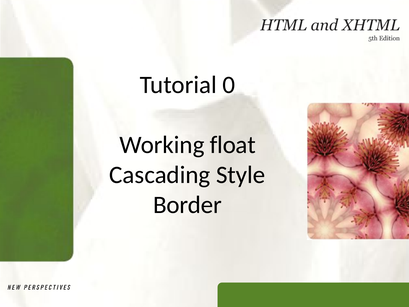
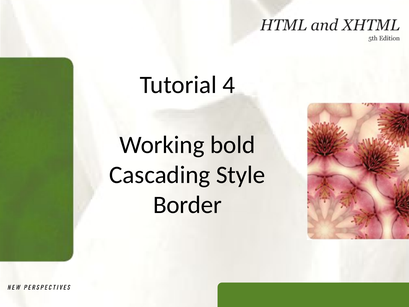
0: 0 -> 4 (229, 85)
float: float -> bold (233, 145)
